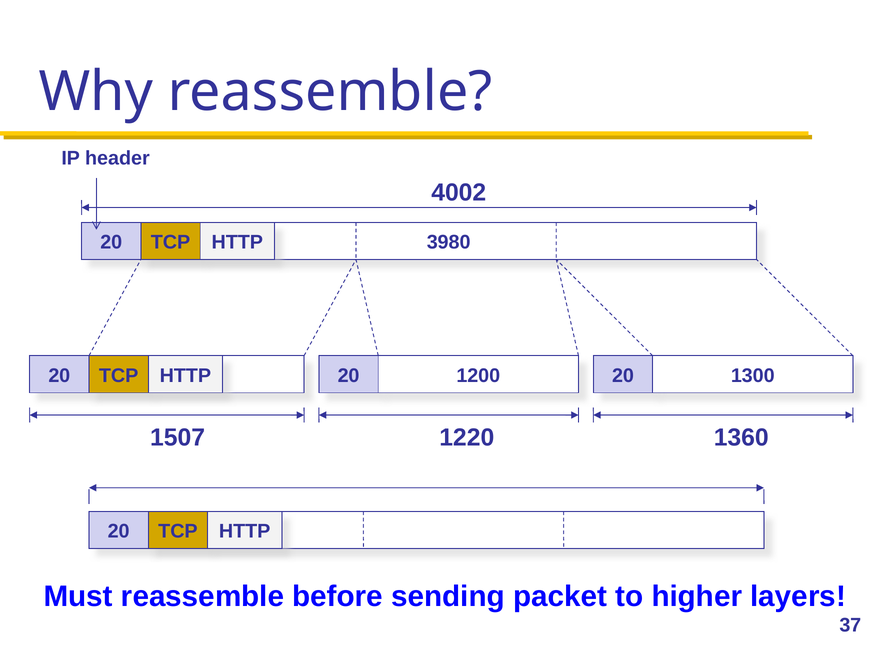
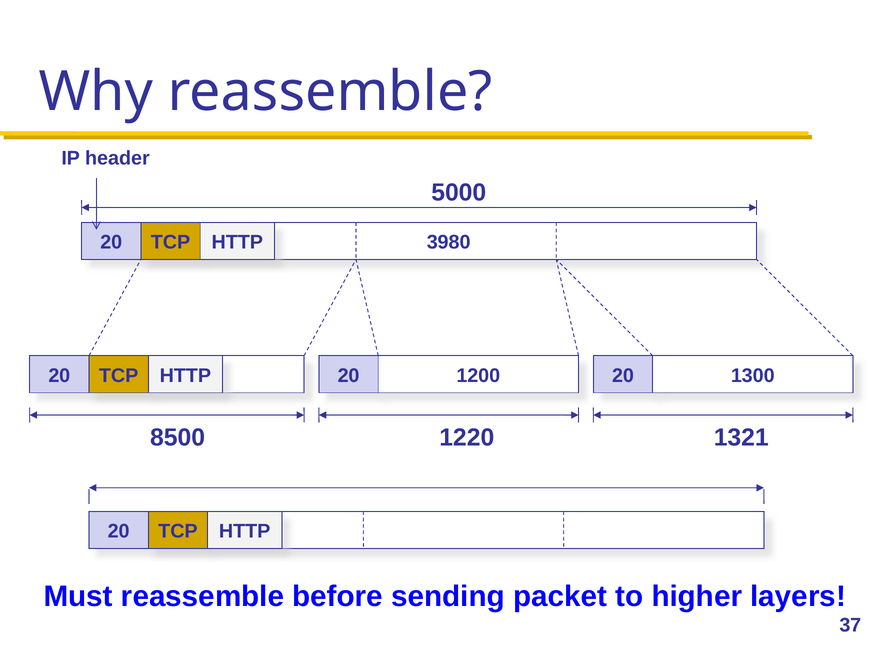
4002: 4002 -> 5000 (459, 193)
1507: 1507 -> 8500 (178, 438)
1360: 1360 -> 1321 (741, 438)
